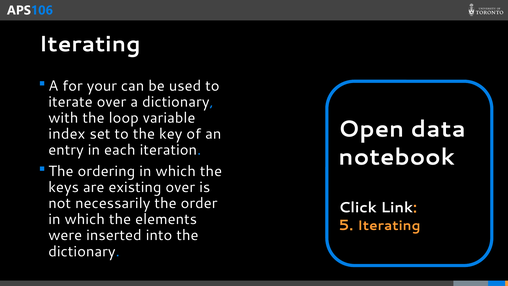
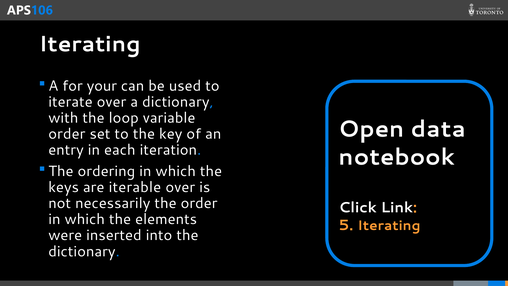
index: index -> order (67, 134)
existing: existing -> iterable (135, 187)
